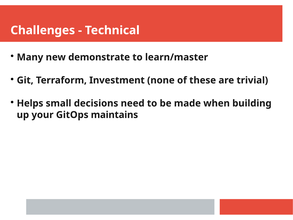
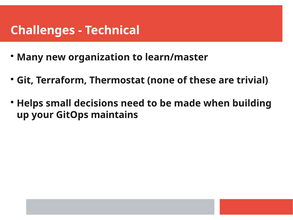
demonstrate: demonstrate -> organization (99, 57)
Investment: Investment -> Thermostat (117, 80)
